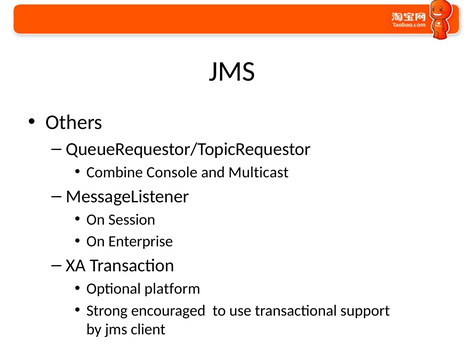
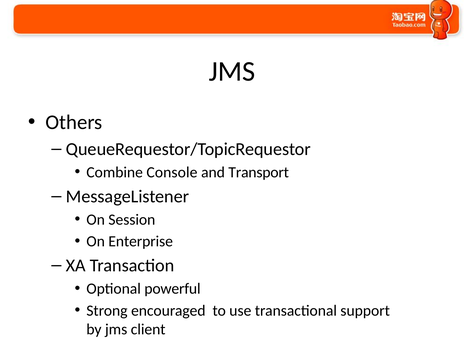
Multicast: Multicast -> Transport (259, 172)
platform: platform -> powerful (172, 288)
